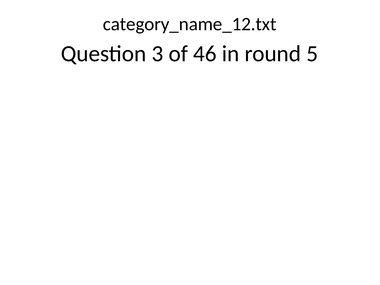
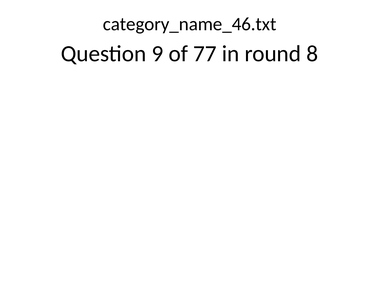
category_name_12.txt: category_name_12.txt -> category_name_46.txt (190, 24)
3: 3 -> 9 (157, 54)
46: 46 -> 77 (205, 54)
5: 5 -> 8 (312, 54)
